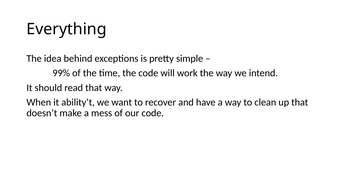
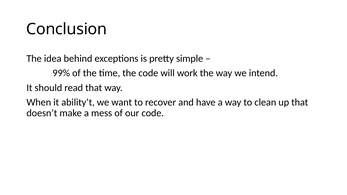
Everything: Everything -> Conclusion (67, 29)
